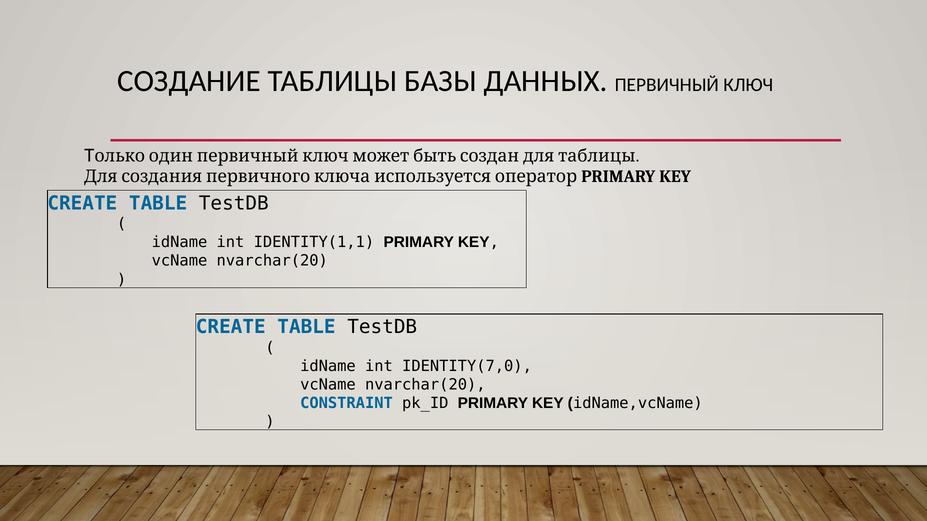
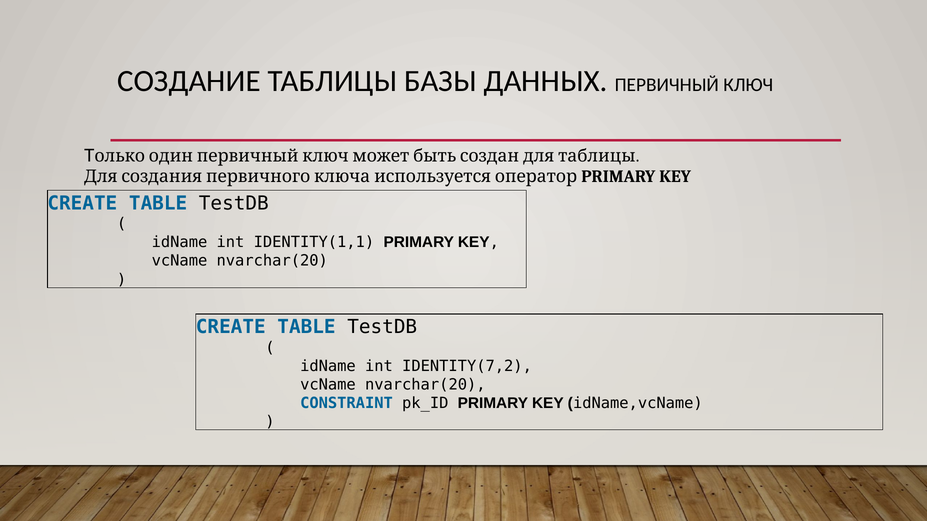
IDENTITY(7,0: IDENTITY(7,0 -> IDENTITY(7,2 (467, 366)
